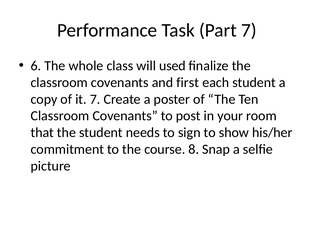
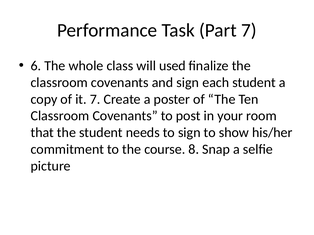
and first: first -> sign (188, 83)
